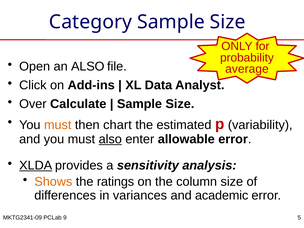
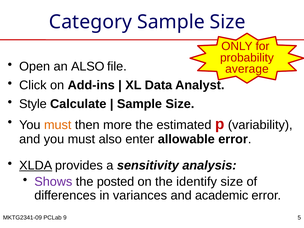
Over: Over -> Style (33, 104)
chart: chart -> more (118, 125)
also underline: present -> none (110, 139)
Shows colour: orange -> purple (53, 182)
ratings: ratings -> posted (116, 182)
column: column -> identify (197, 182)
